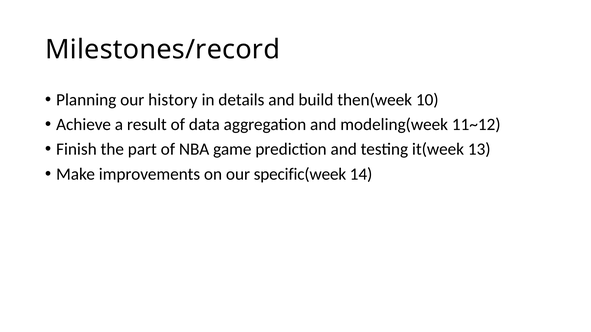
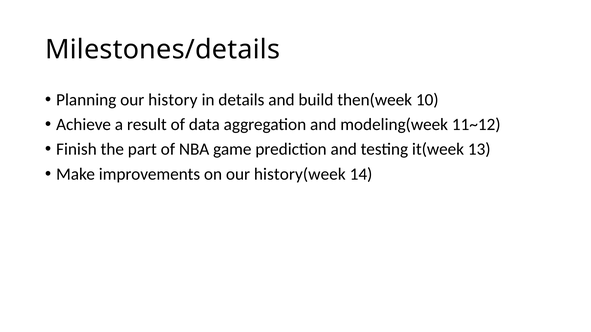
Milestones/record: Milestones/record -> Milestones/details (163, 50)
specific(week: specific(week -> history(week (300, 174)
